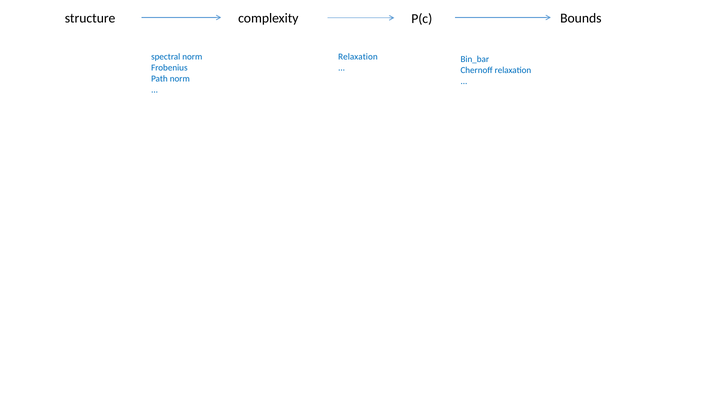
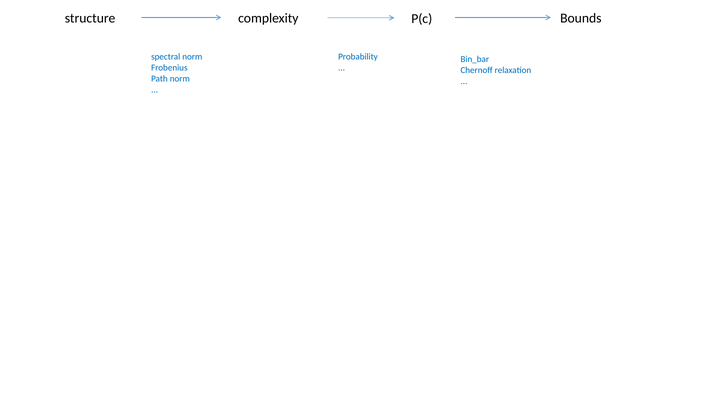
Relaxation: Relaxation -> Probability (358, 57)
